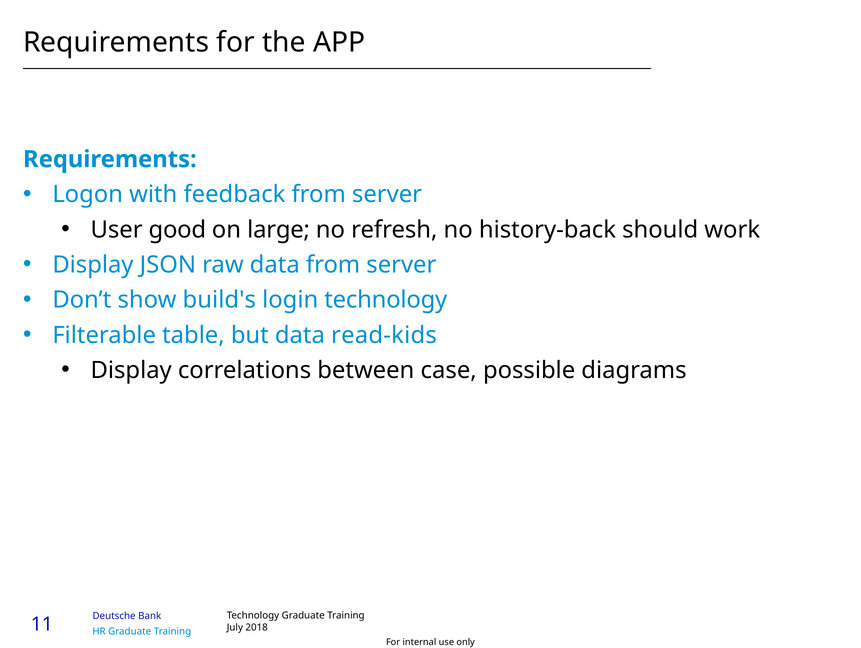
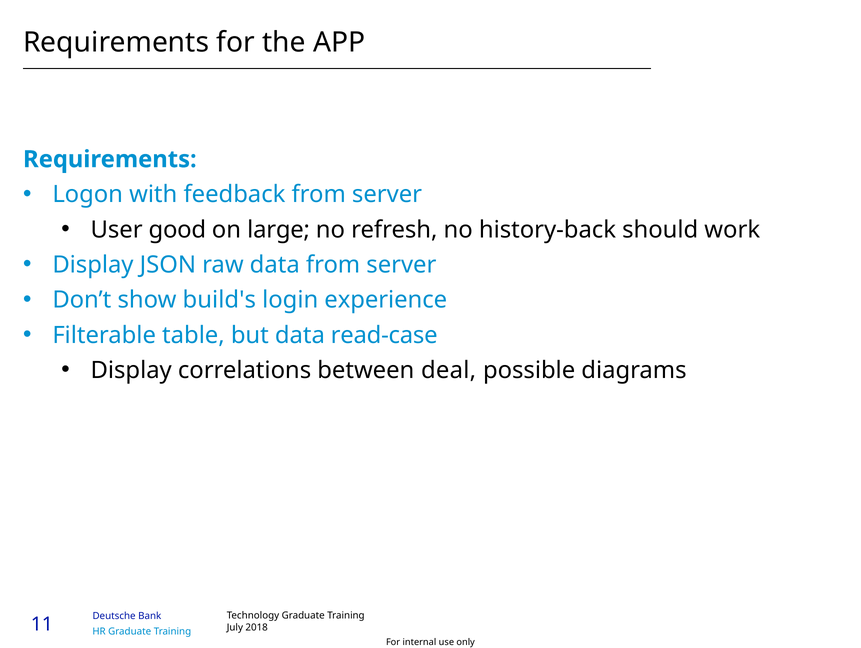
login technology: technology -> experience (386, 300)
read-kids: read-kids -> read-case (384, 335)
case: case -> deal (449, 370)
